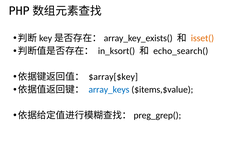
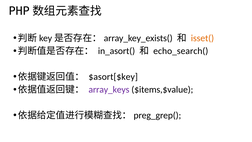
in_ksort(: in_ksort( -> in_asort( (116, 51)
$array[$key: $array[$key -> $asort[$key (113, 77)
array_keys colour: blue -> purple (109, 89)
